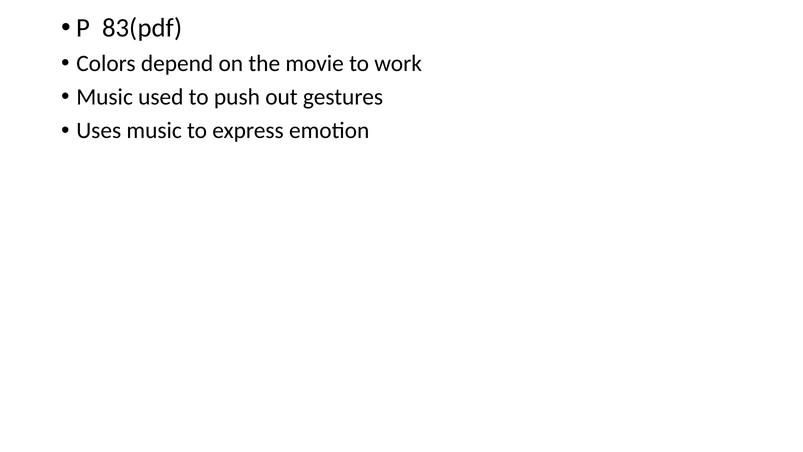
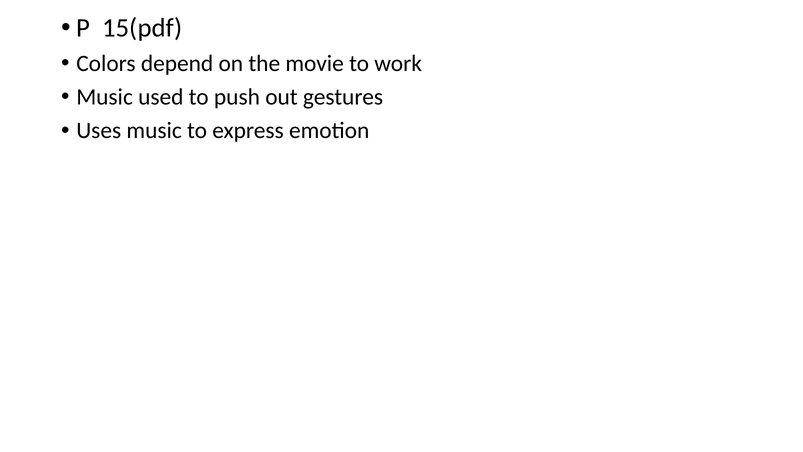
83(pdf: 83(pdf -> 15(pdf (142, 28)
